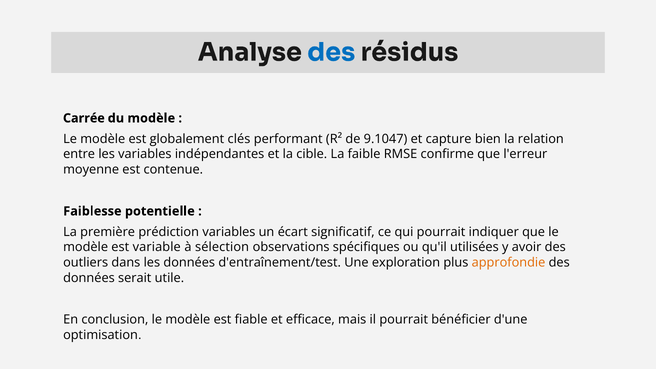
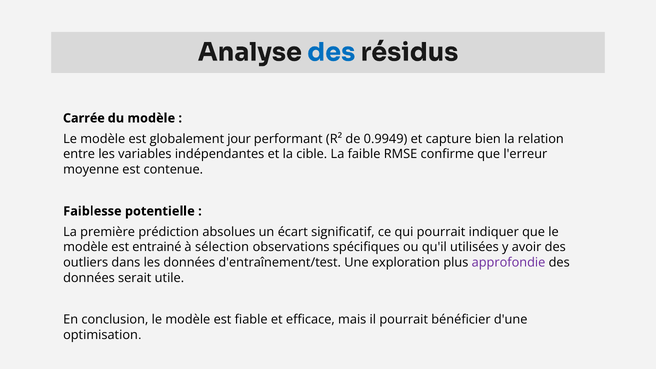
clés: clés -> jour (239, 139)
9.1047: 9.1047 -> 0.9949 (386, 139)
prédiction variables: variables -> absolues (229, 232)
variable: variable -> entrainé (157, 247)
approfondie colour: orange -> purple (509, 263)
